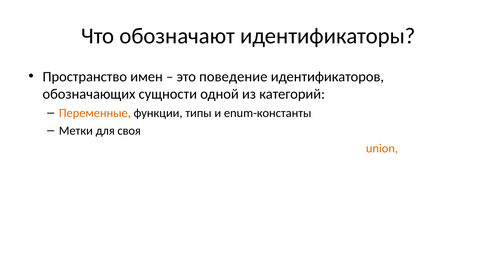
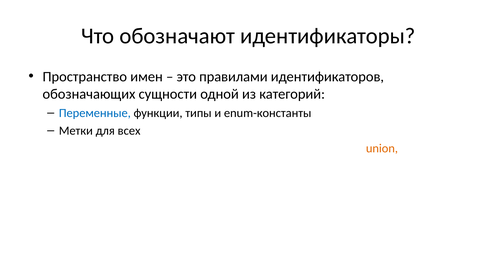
поведение: поведение -> правилами (233, 77)
Переменные colour: orange -> blue (95, 113)
своя: своя -> всех (129, 131)
